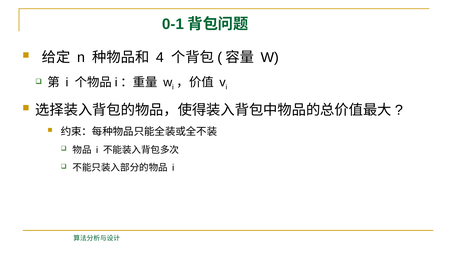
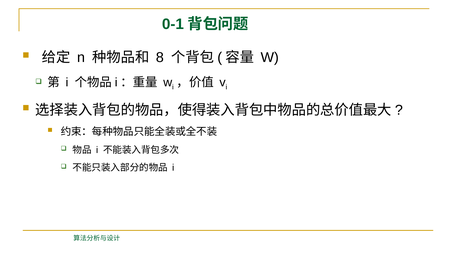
4: 4 -> 8 (160, 57)
